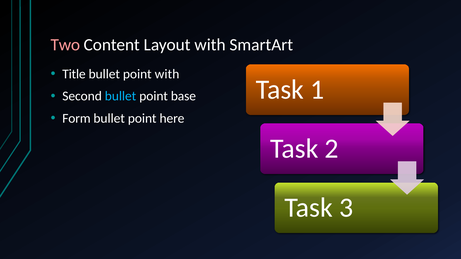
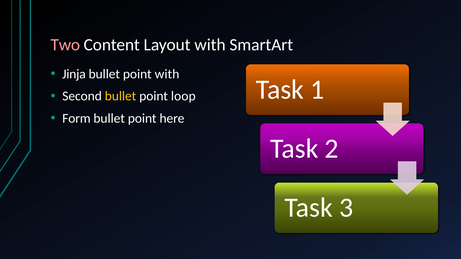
Title: Title -> Jinja (74, 74)
bullet colour: light blue -> yellow (121, 96)
base: base -> loop (183, 96)
